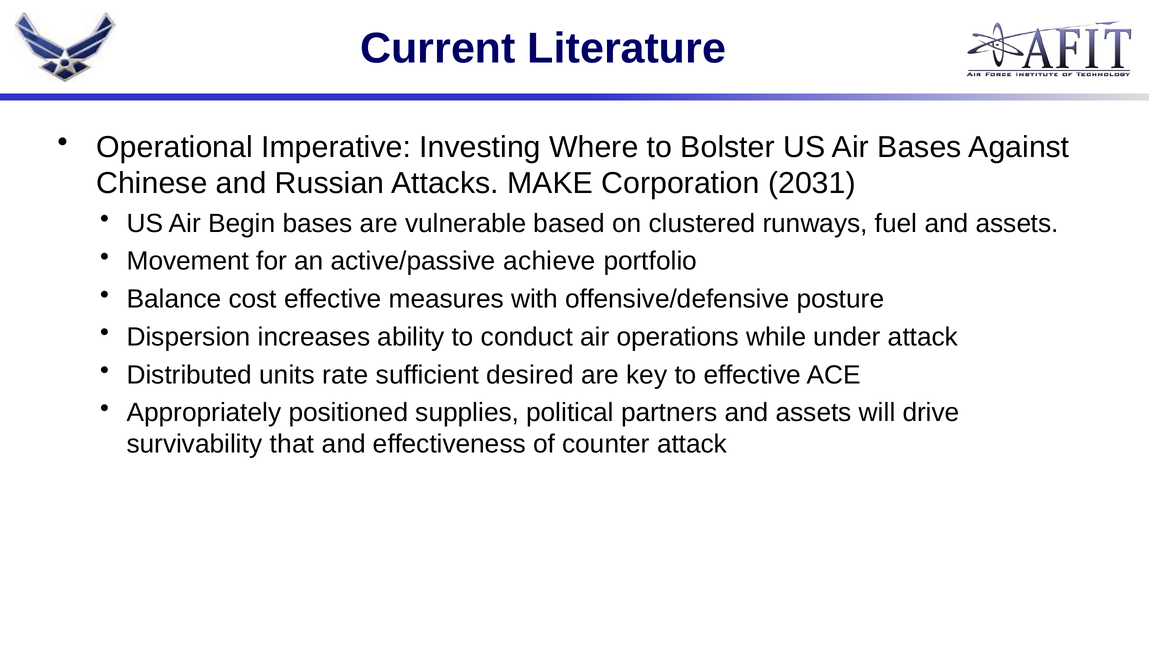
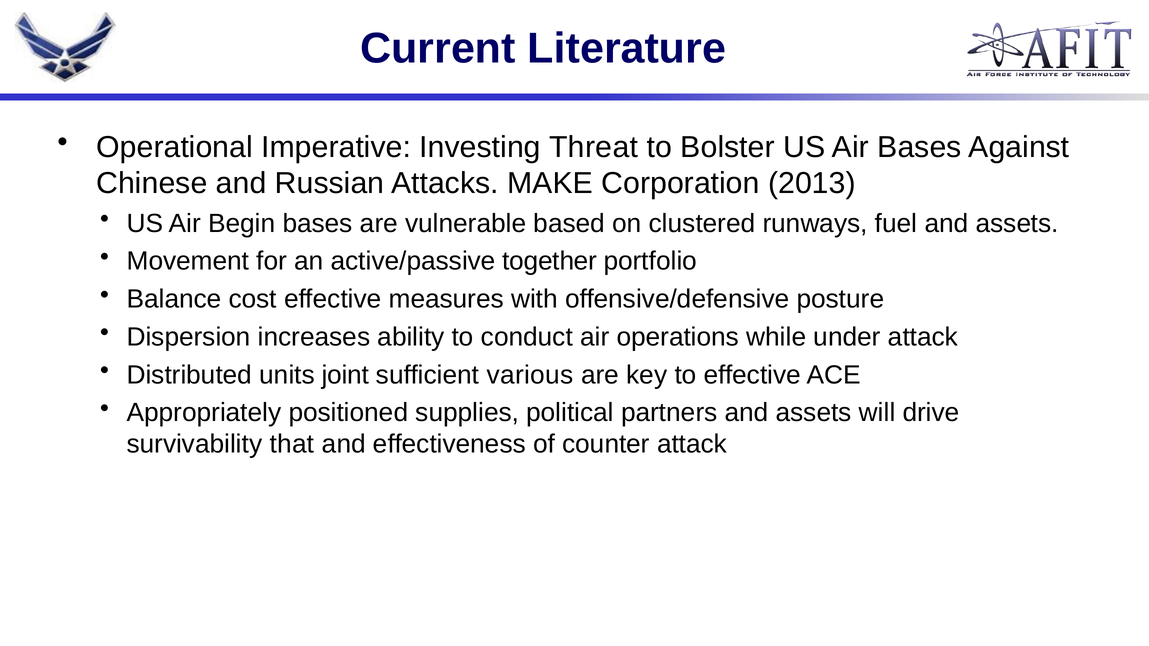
Where: Where -> Threat (594, 147)
2031: 2031 -> 2013 (812, 184)
achieve: achieve -> together (550, 261)
rate: rate -> joint (345, 375)
desired: desired -> various (530, 375)
